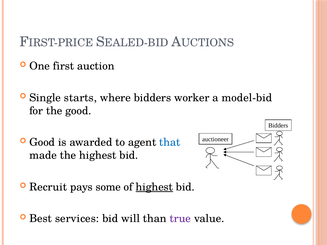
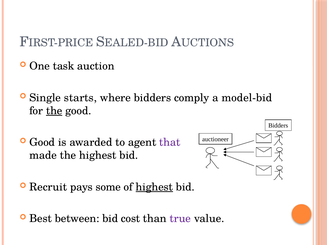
first: first -> task (64, 66)
worker: worker -> comply (192, 98)
the underline: none -> present (54, 111)
that colour: blue -> purple (170, 142)
services: services -> between (77, 219)
will: will -> cost (131, 219)
